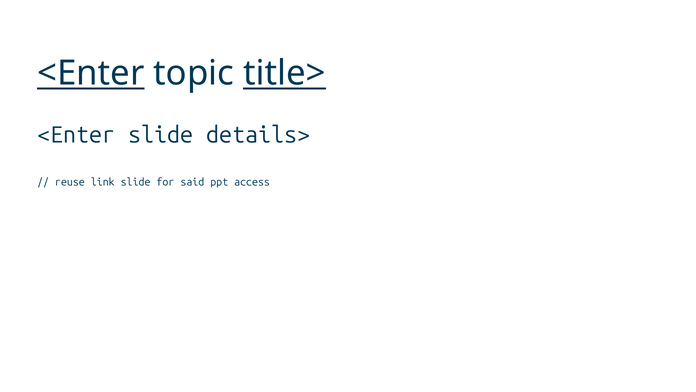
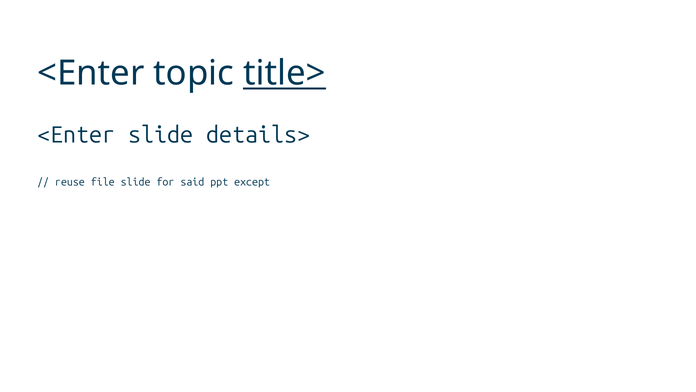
<Enter underline: present -> none (91, 73)
link: link -> file (103, 182)
access: access -> except (252, 182)
